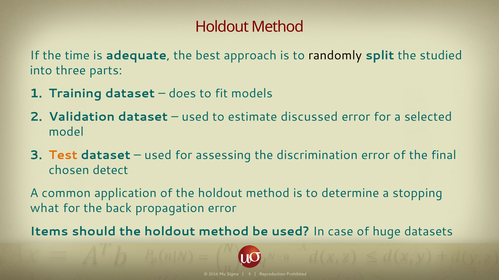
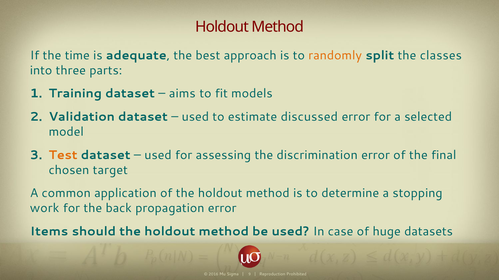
randomly colour: black -> orange (335, 56)
studied: studied -> classes (441, 56)
does: does -> aims (182, 94)
detect: detect -> target (110, 170)
what: what -> work (45, 209)
